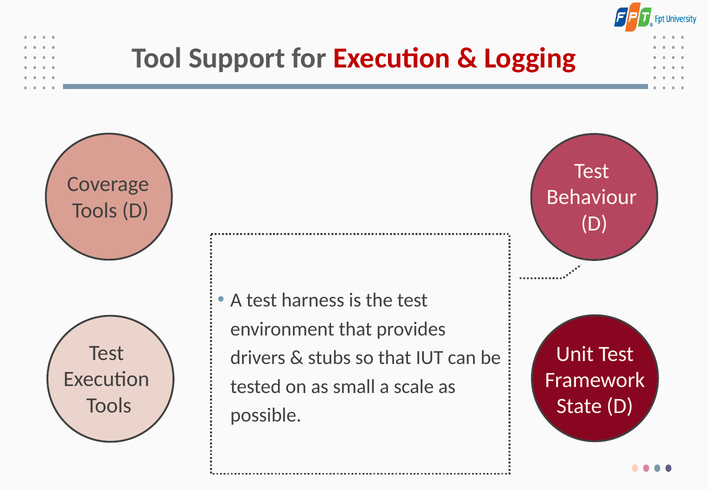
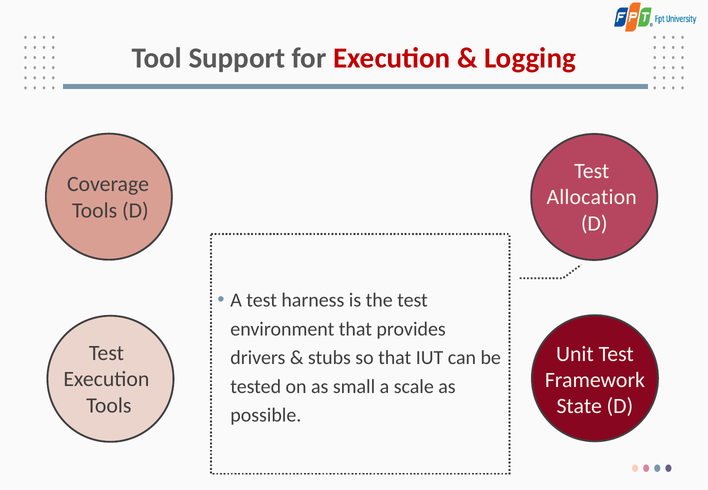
Behaviour: Behaviour -> Allocation (592, 197)
